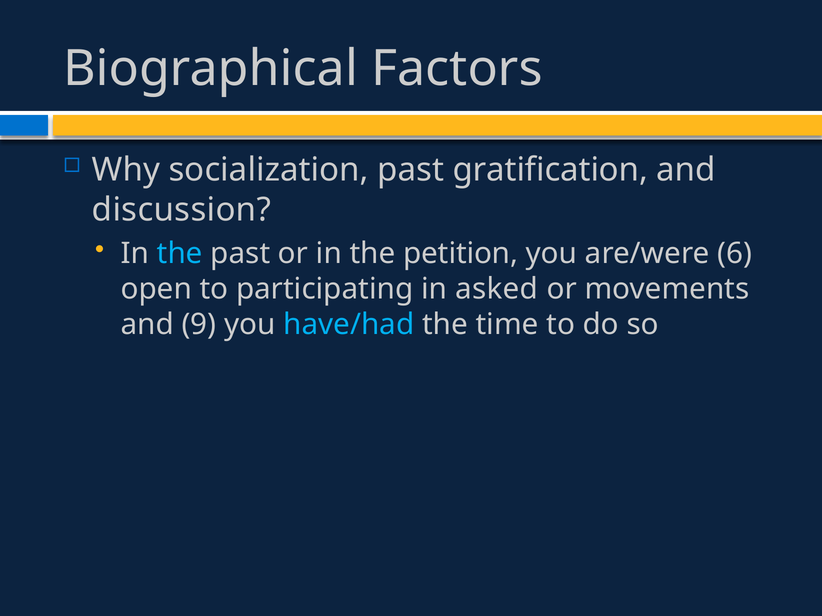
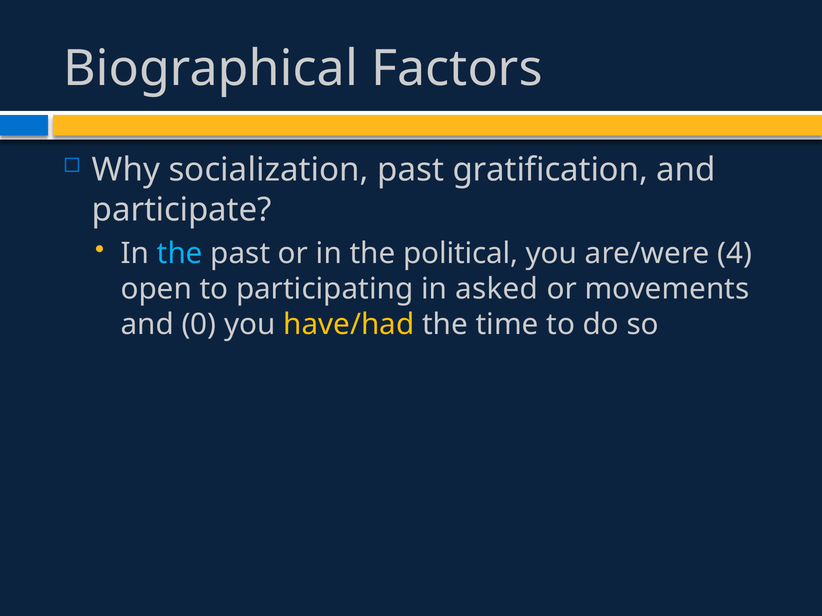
discussion: discussion -> participate (182, 210)
petition: petition -> political (461, 254)
6: 6 -> 4 (735, 254)
9: 9 -> 0 (199, 325)
have/had colour: light blue -> yellow (349, 325)
